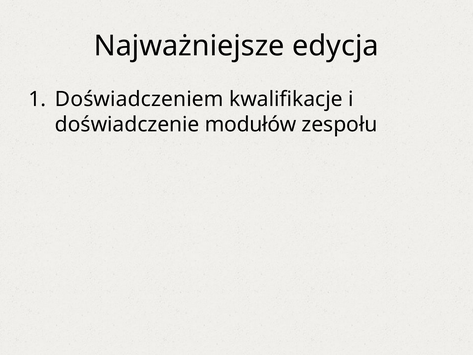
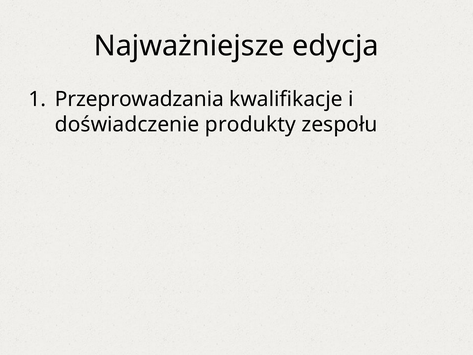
Doświadczeniem: Doświadczeniem -> Przeprowadzania (139, 99)
modułów: modułów -> produkty (250, 124)
